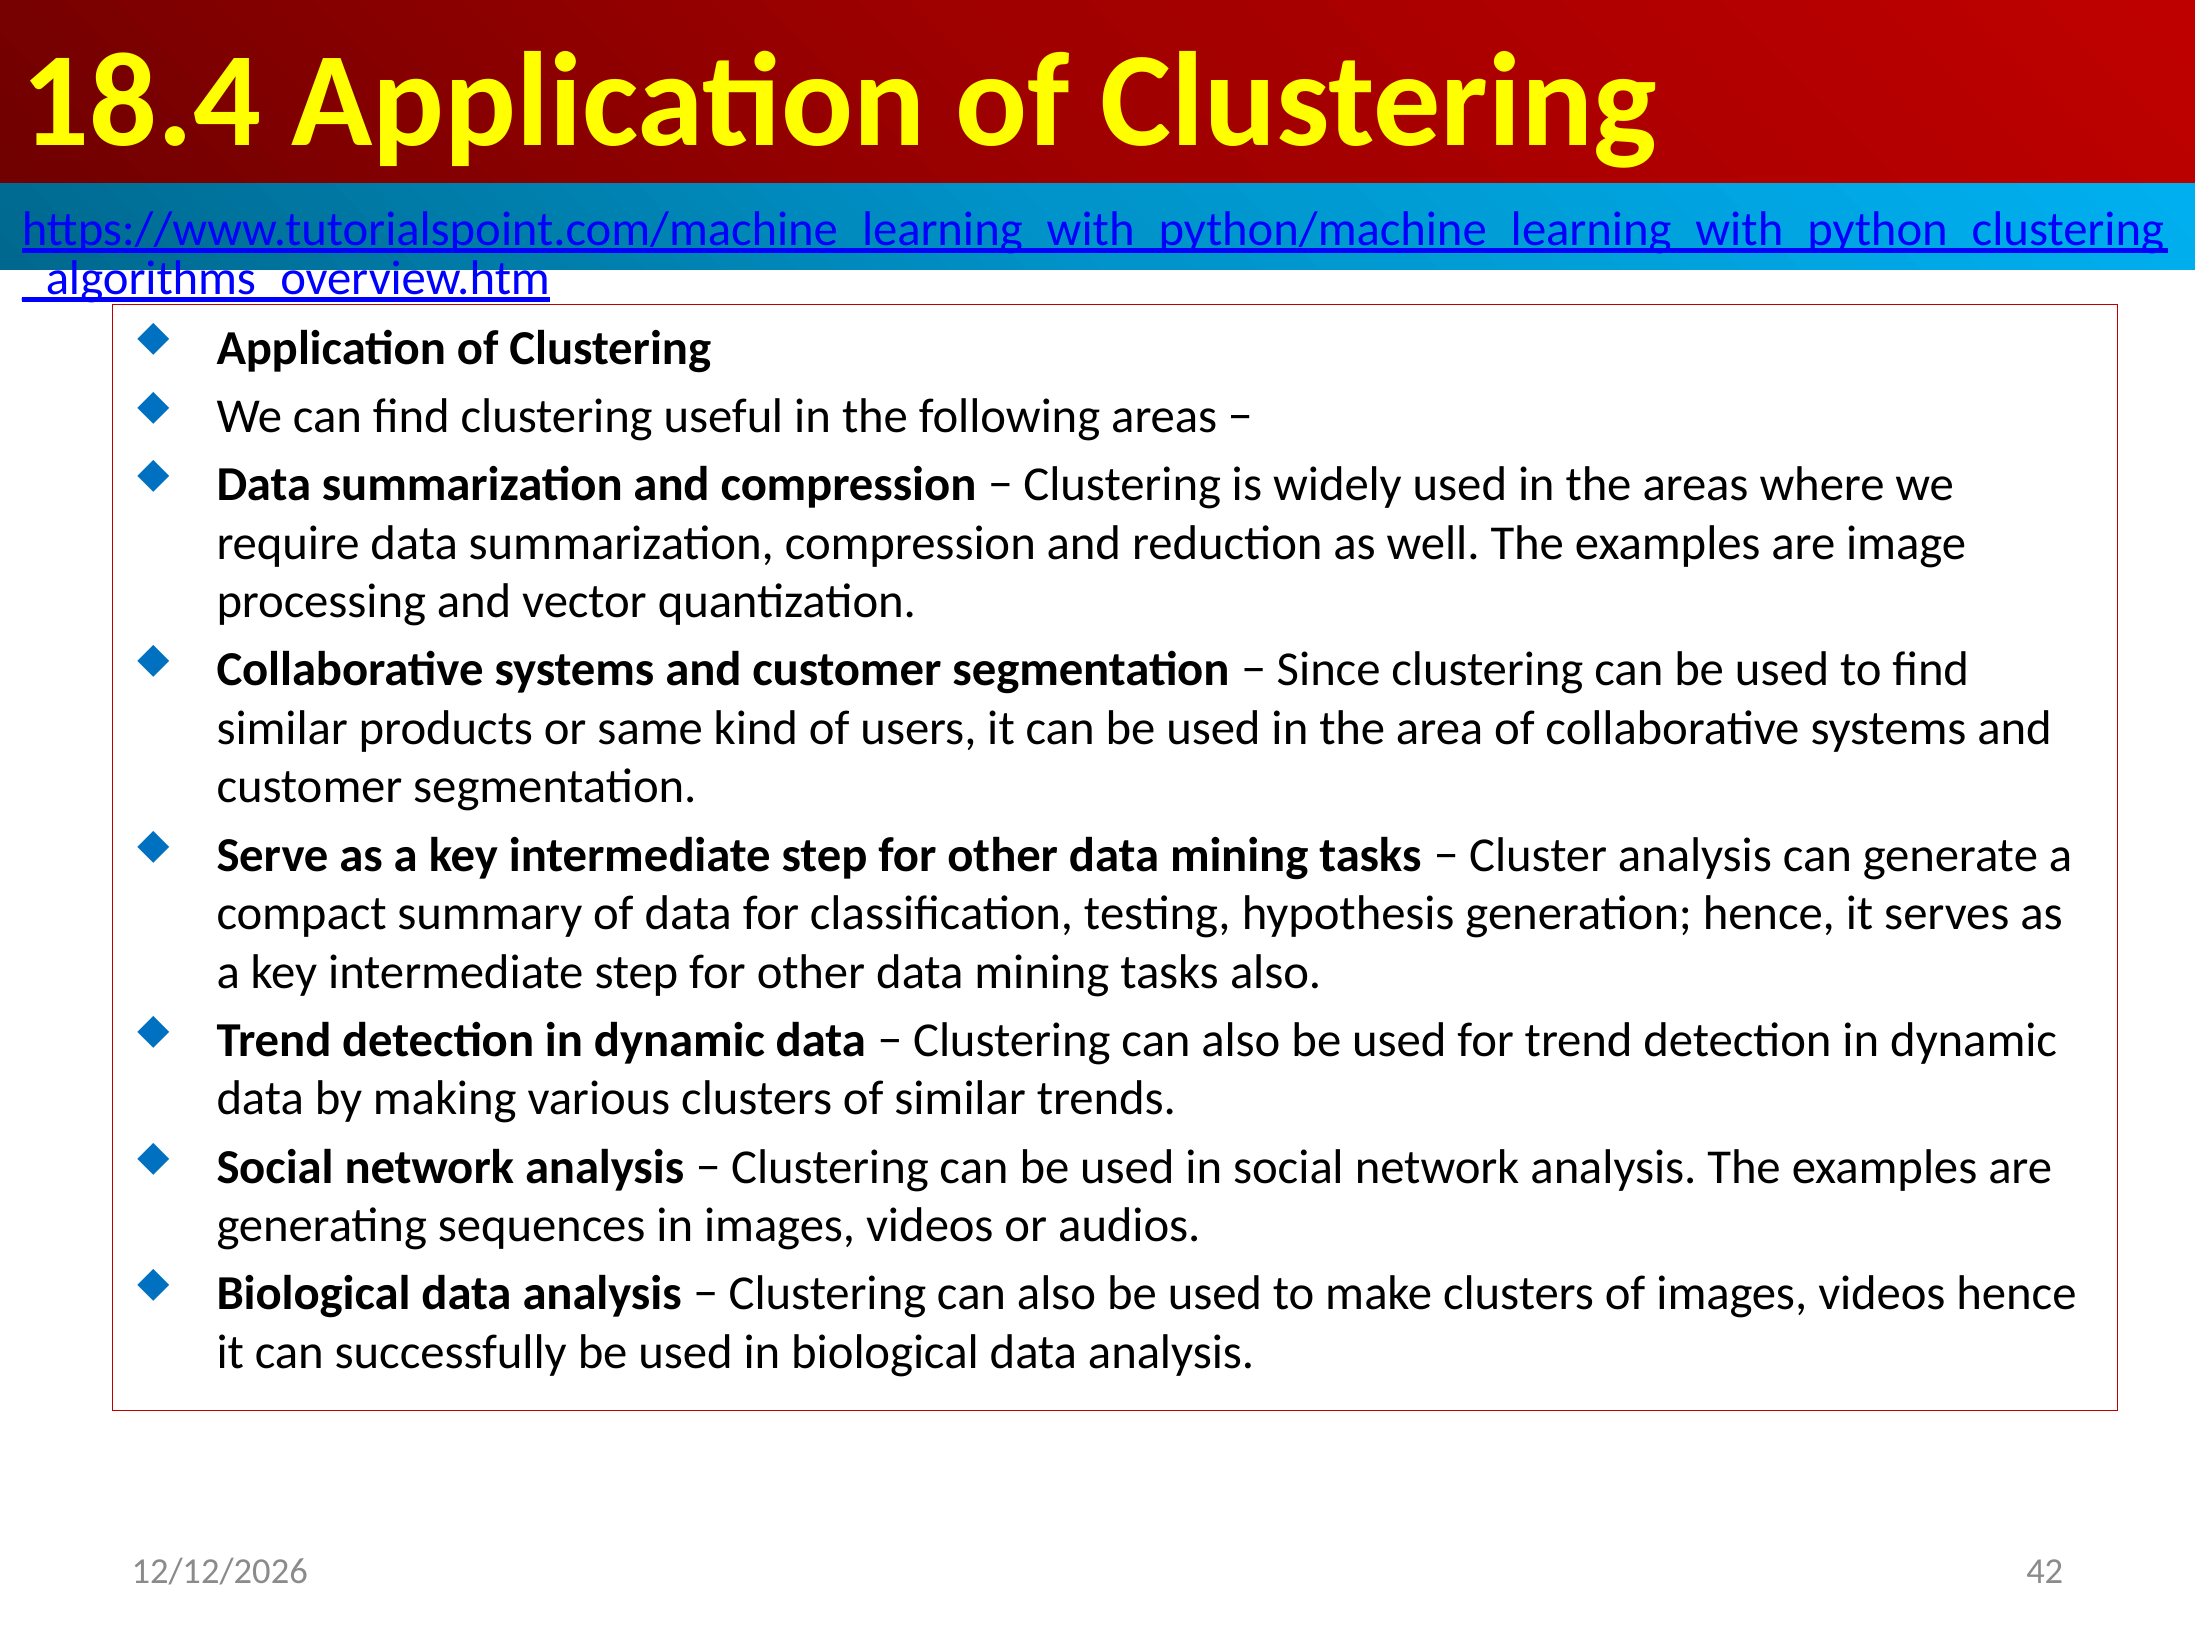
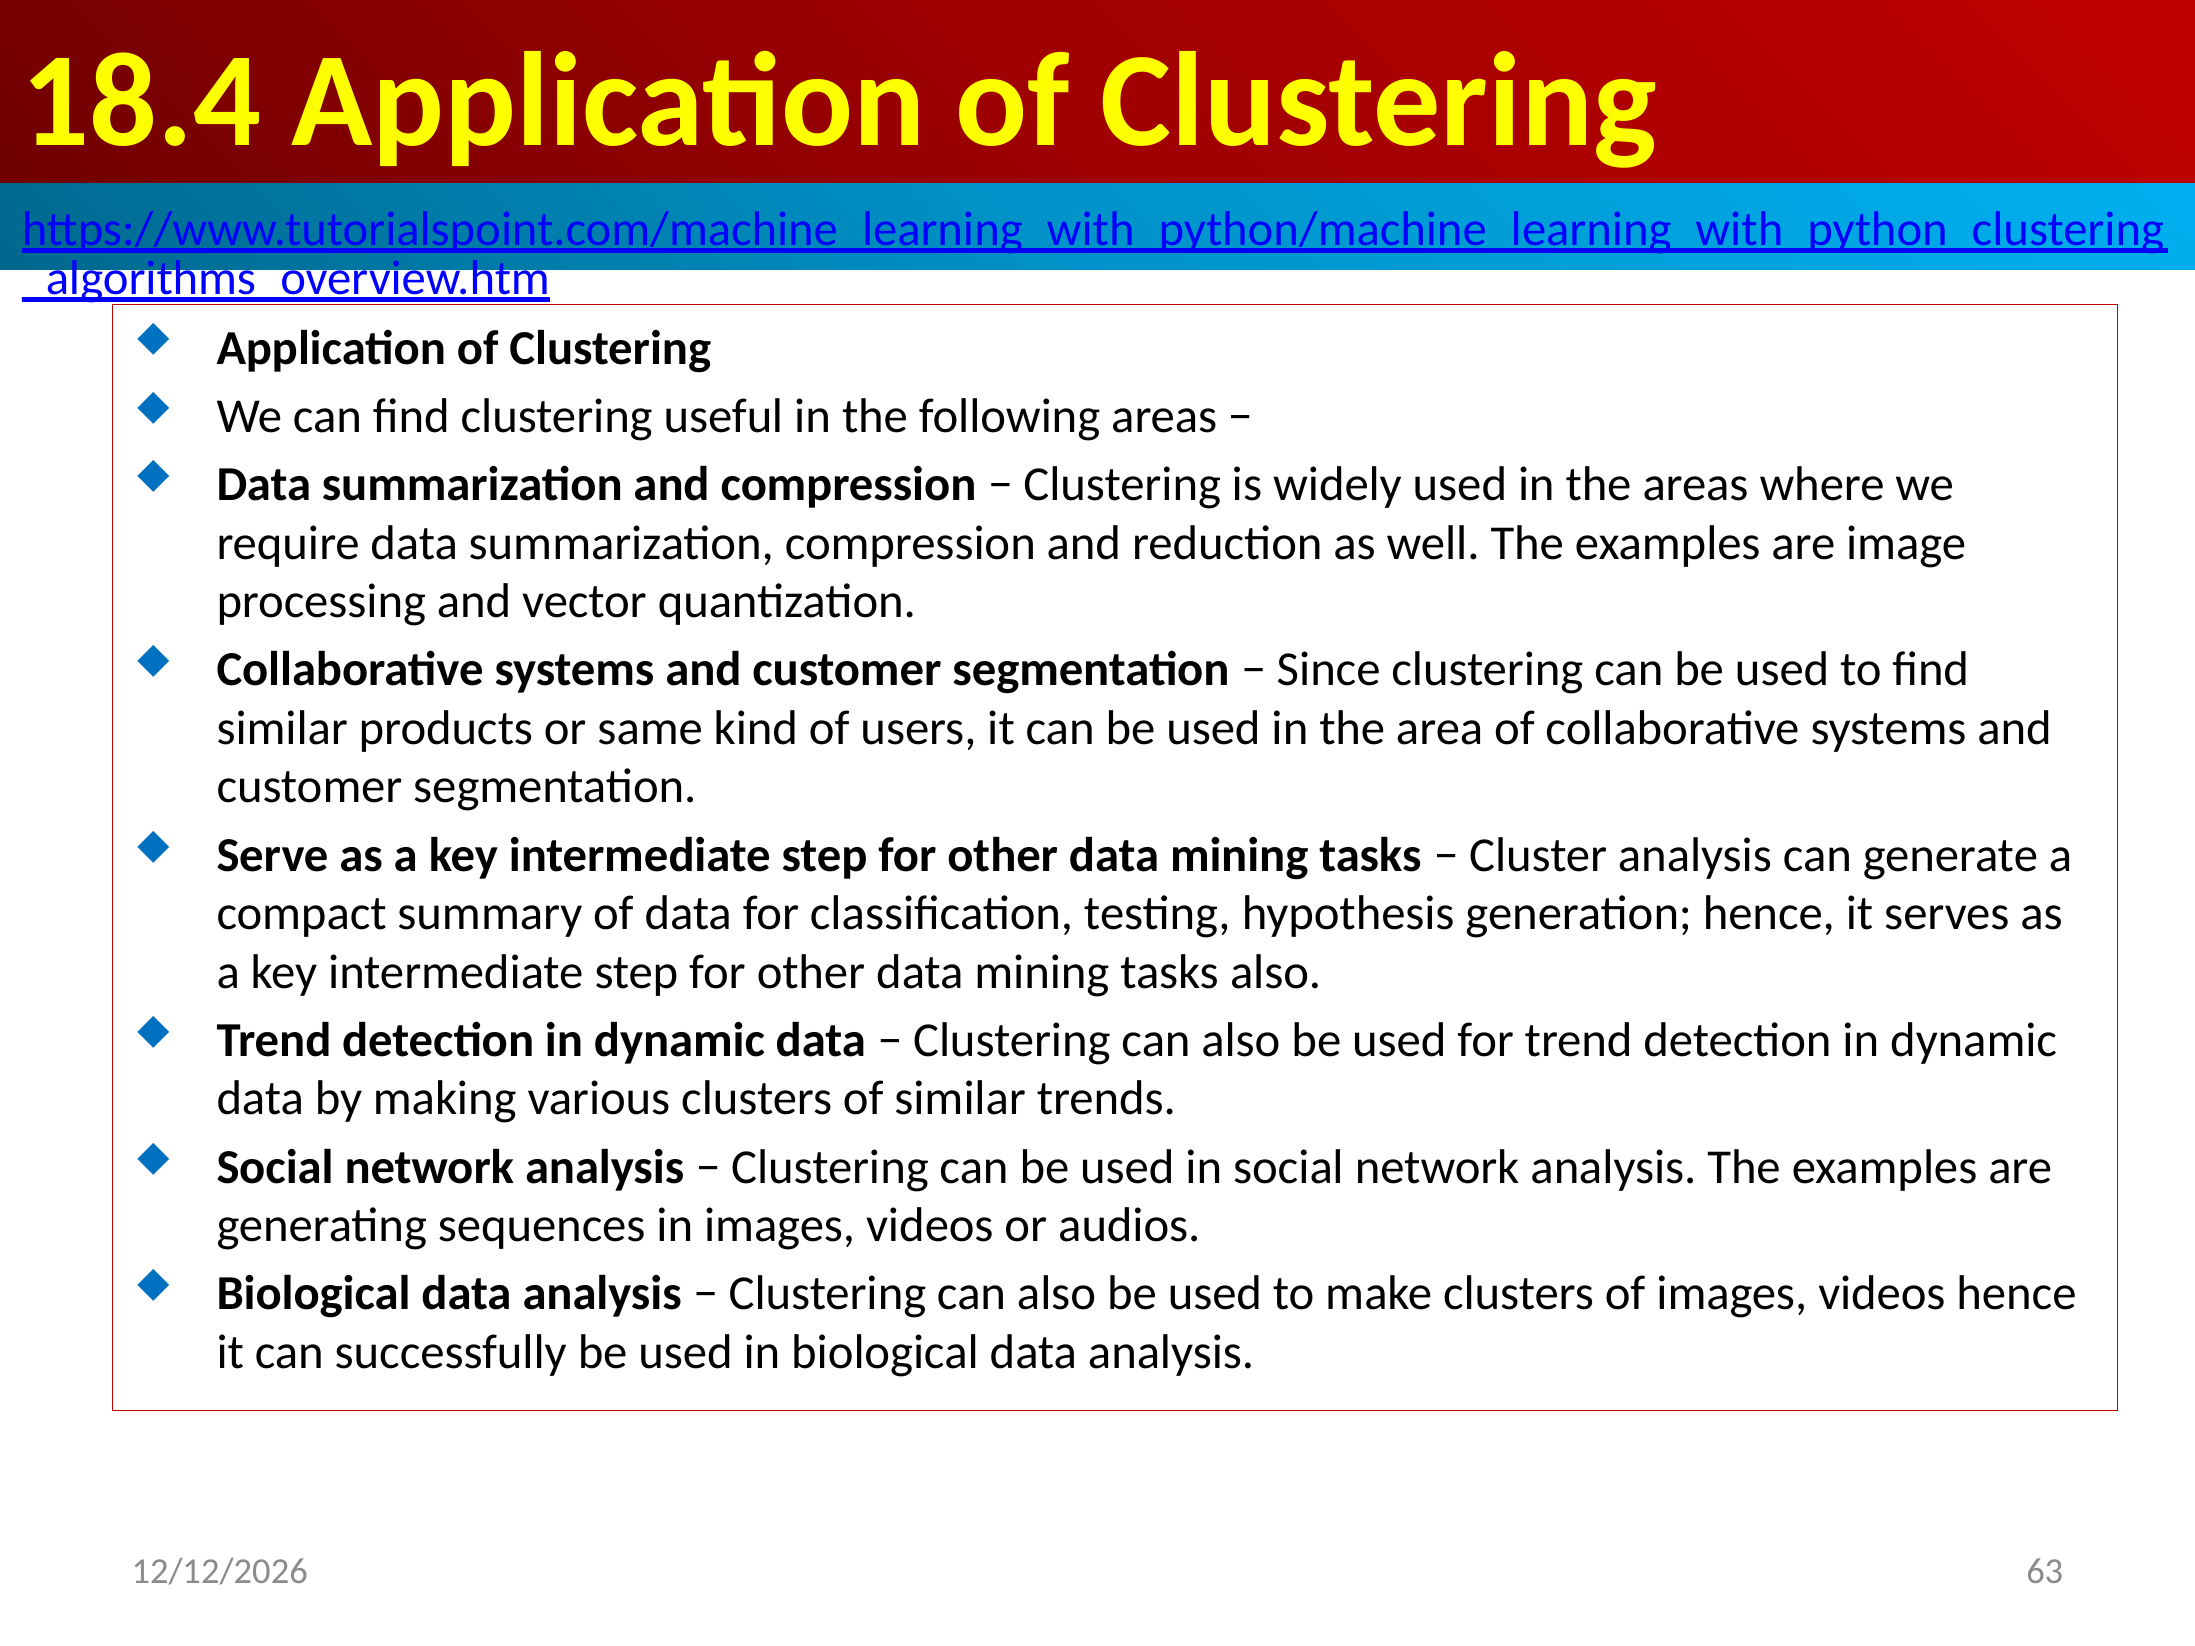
42: 42 -> 63 (2045, 1572)
